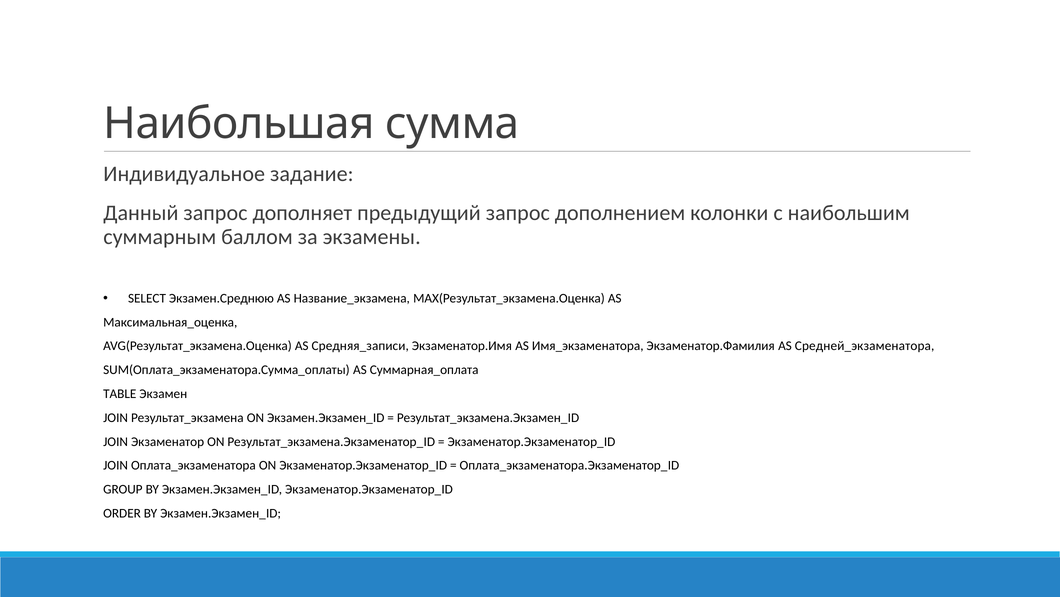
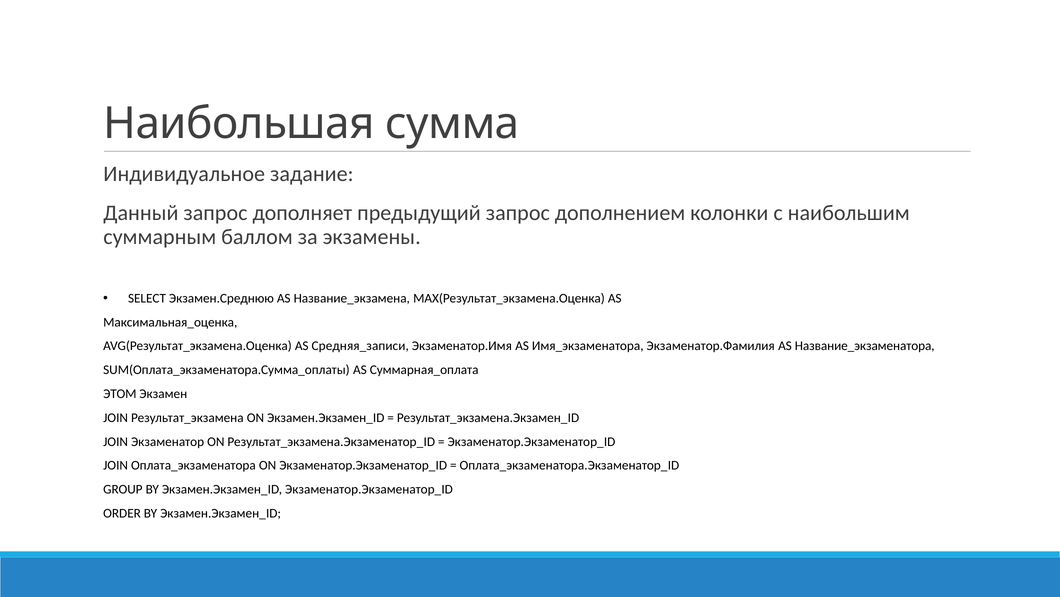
Средней_экзаменатора: Средней_экзаменатора -> Название_экзаменатора (865, 346)
TABLE: TABLE -> ЭТОМ (120, 393)
